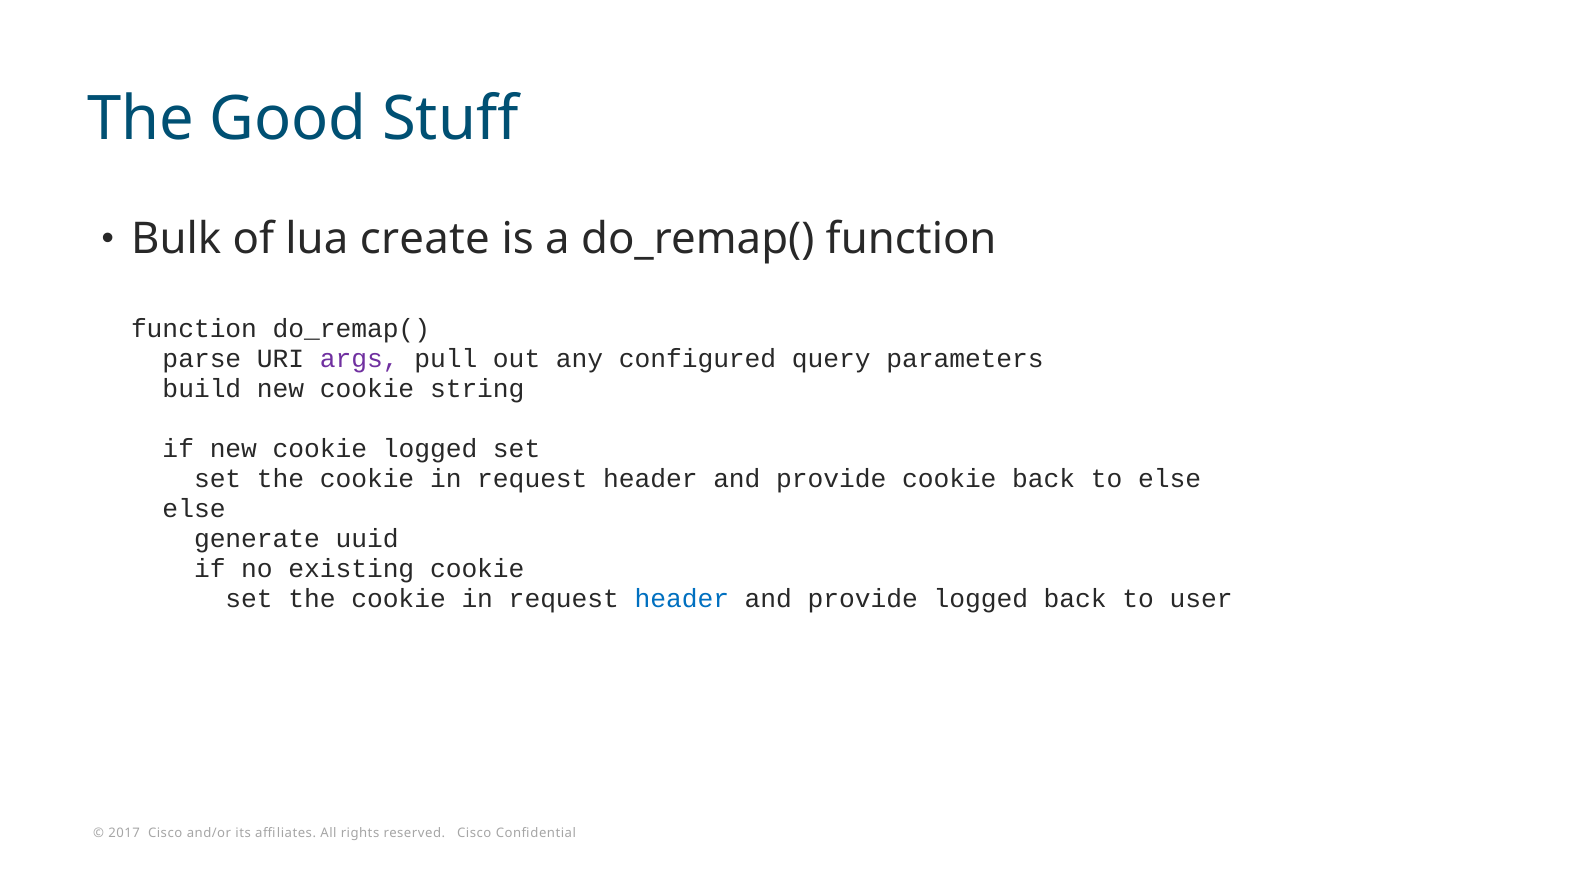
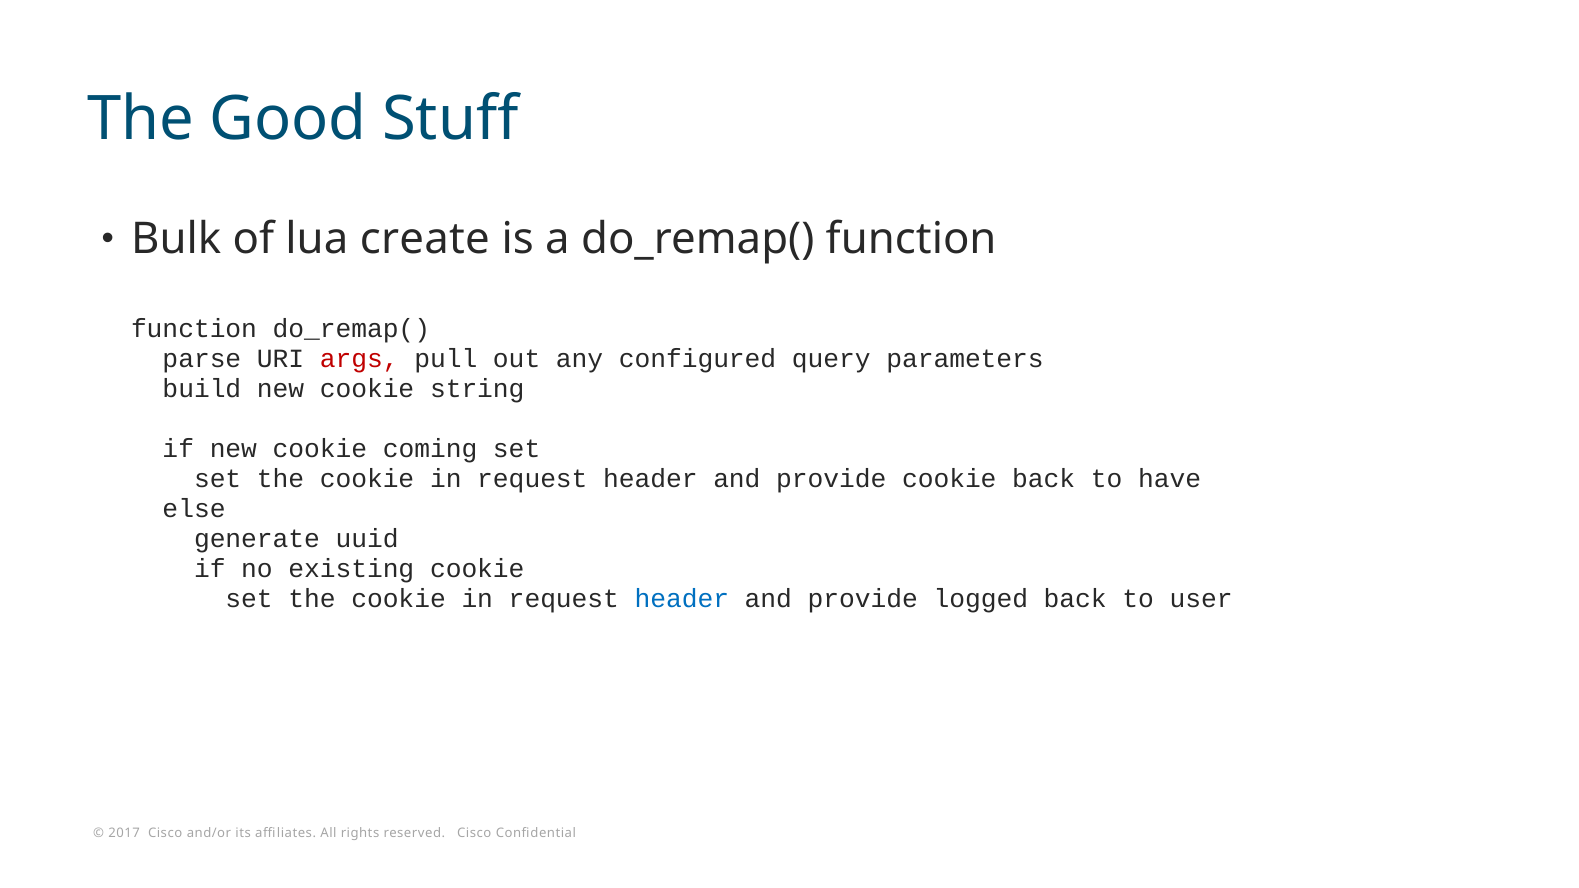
args colour: purple -> red (359, 359)
cookie logged: logged -> coming (430, 449)
to else: else -> have (1170, 479)
